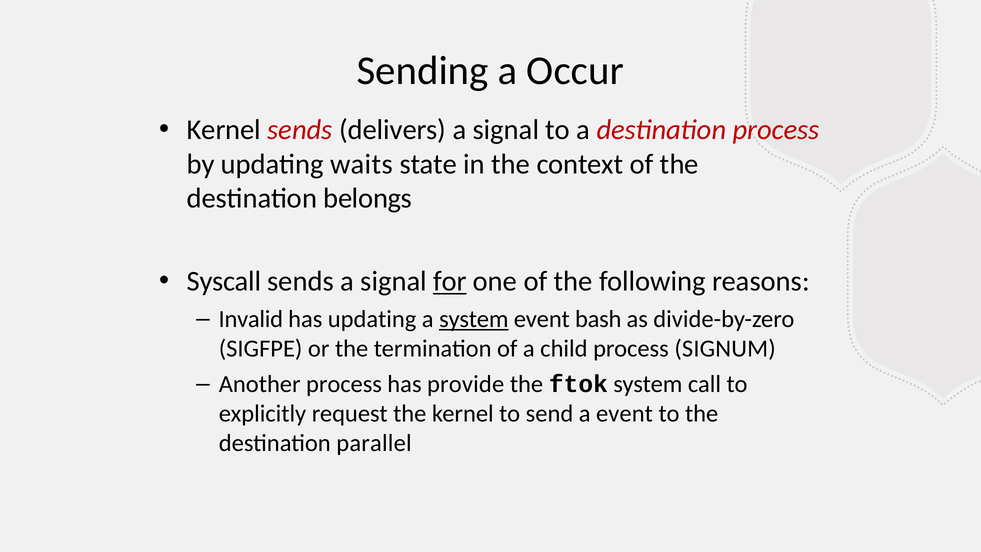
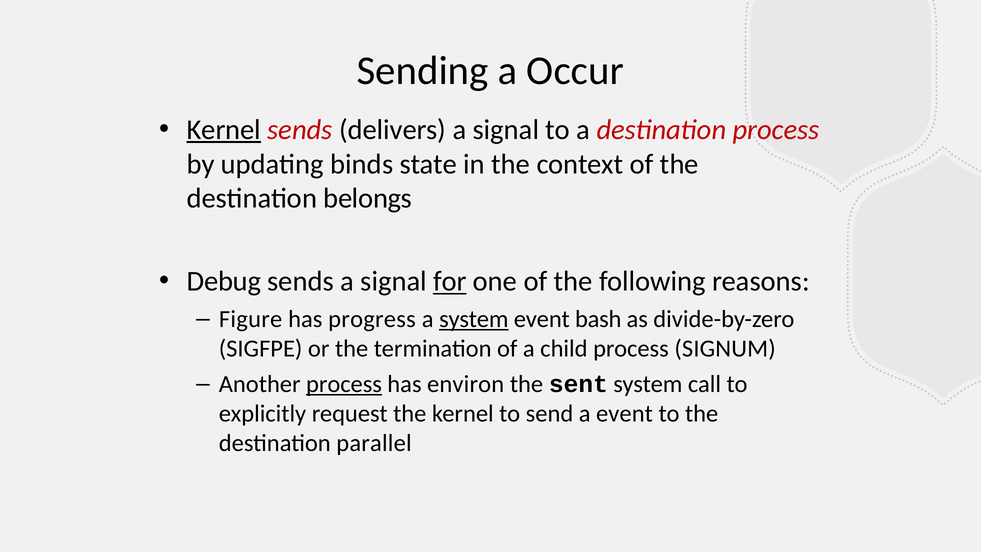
Kernel underline: none -> present (224, 130)
waits: waits -> binds (362, 164)
Syscall: Syscall -> Debug (224, 281)
Invalid: Invalid -> Figure (251, 319)
has updating: updating -> progress (372, 319)
process underline: none -> present (344, 384)
provide: provide -> environ (466, 384)
ftok: ftok -> sent (578, 384)
